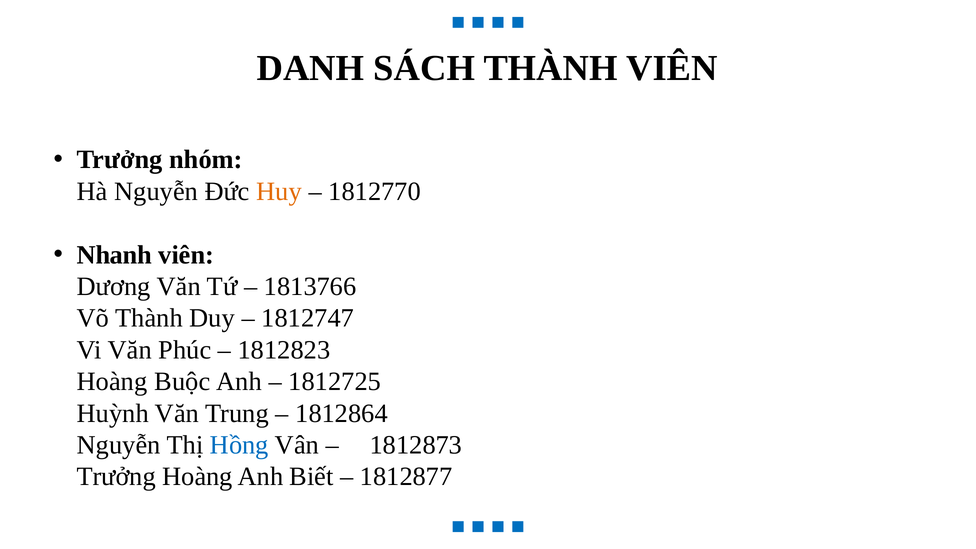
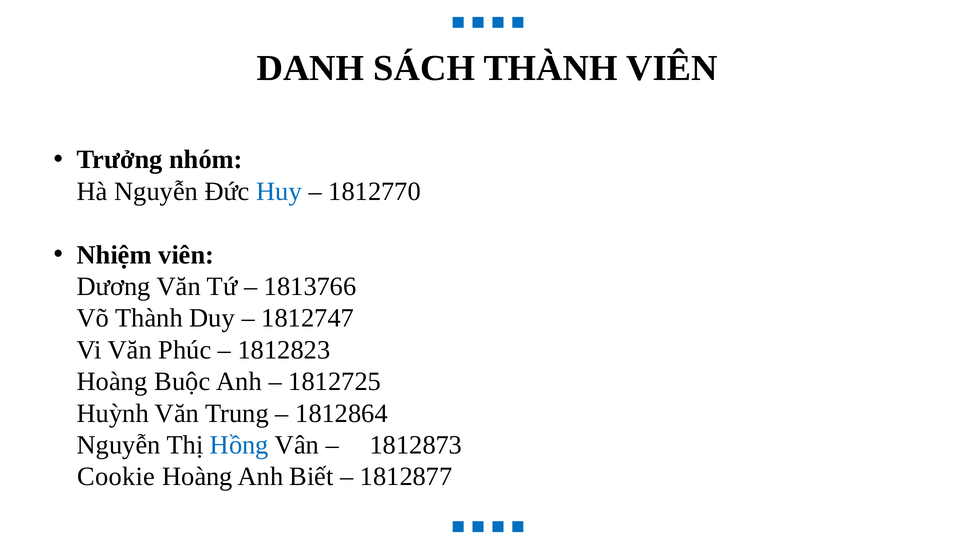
Huy colour: orange -> blue (279, 191)
Nhanh: Nhanh -> Nhiệm (114, 255)
Trưởng: Trưởng -> Cookie (116, 477)
